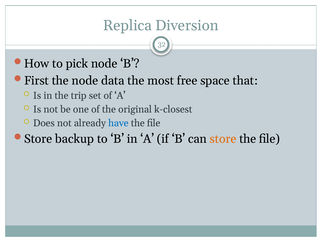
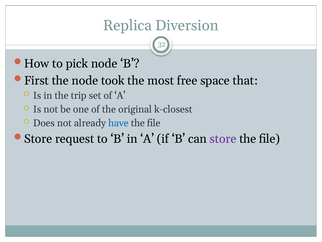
data: data -> took (113, 80)
backup: backup -> request (75, 139)
store colour: orange -> purple (223, 139)
